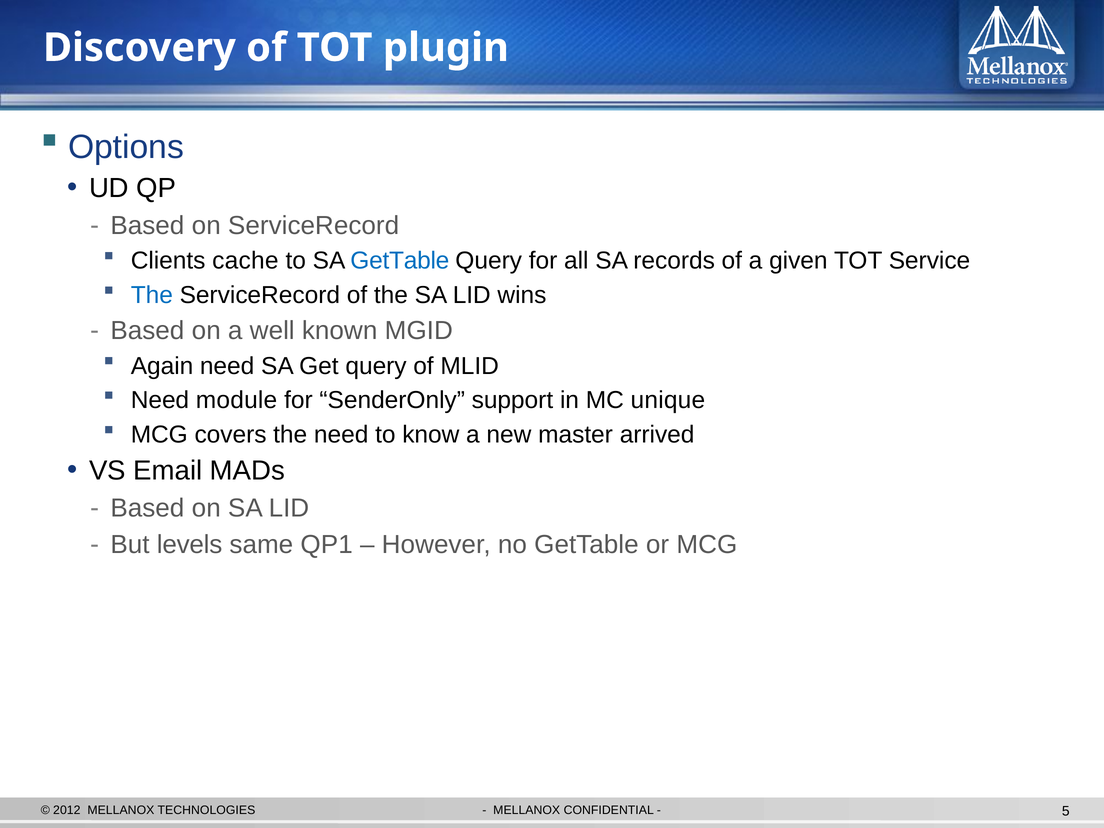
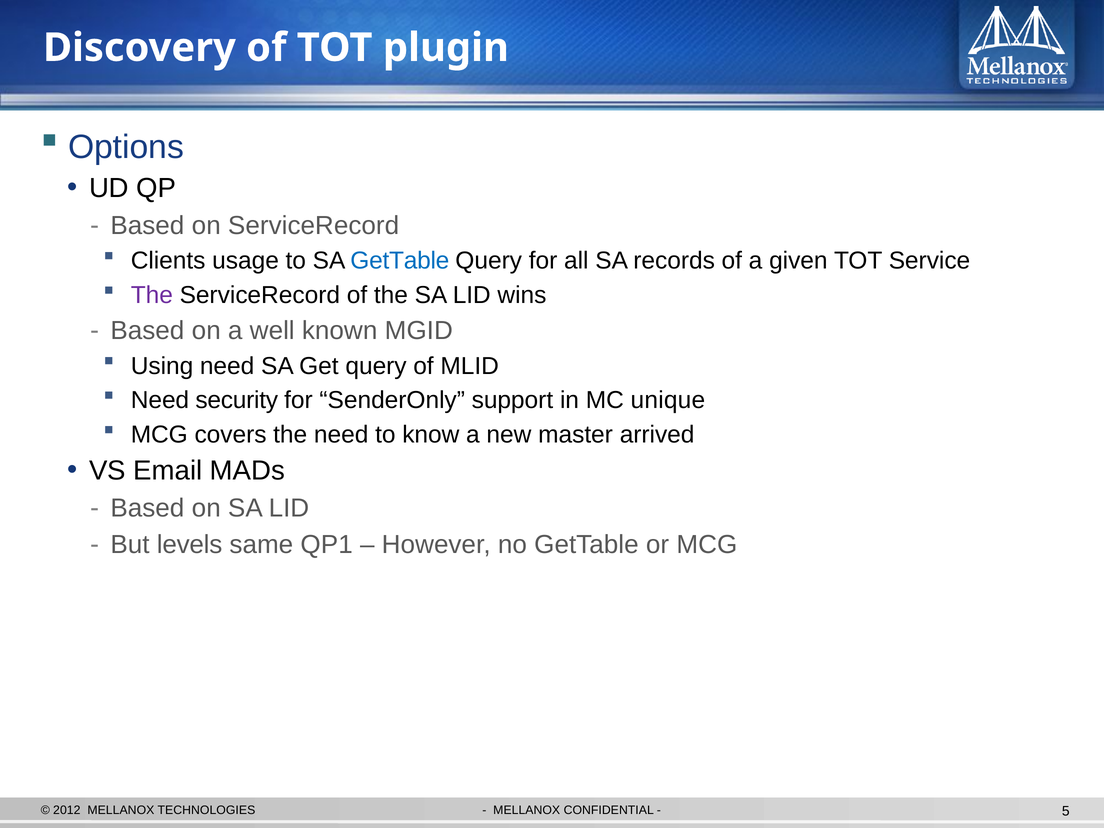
cache: cache -> usage (246, 261)
The colour: blue -> purple (152, 295)
Again: Again -> Using (162, 366)
module: module -> security (237, 400)
